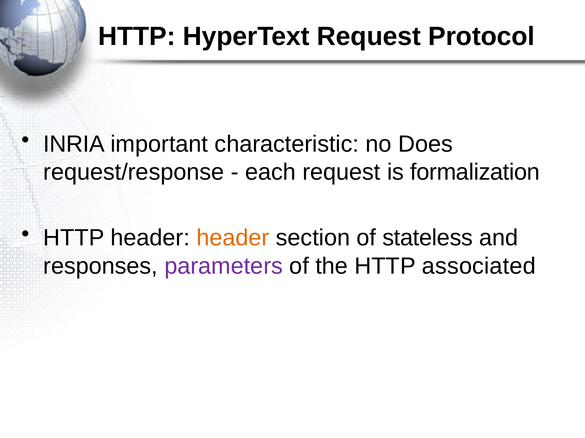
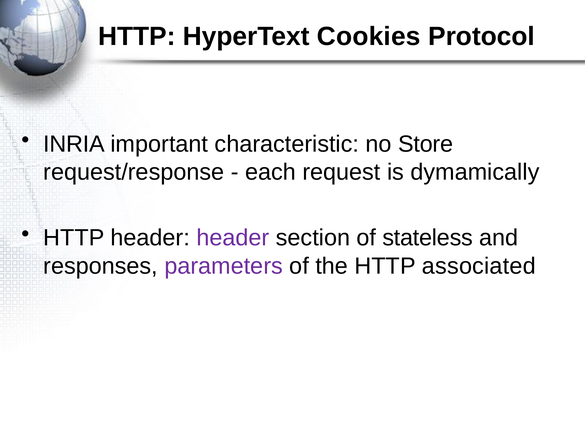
HyperText Request: Request -> Cookies (369, 36)
Does: Does -> Store (426, 144)
formalization: formalization -> dymamically (475, 172)
header colour: orange -> purple (233, 238)
